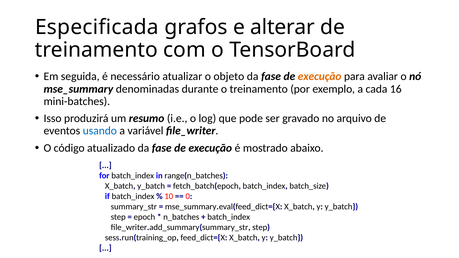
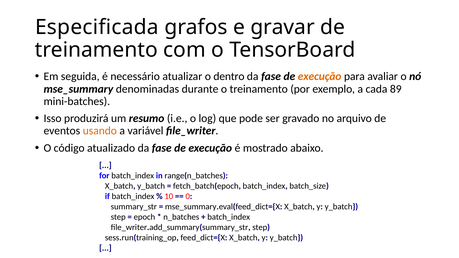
alterar: alterar -> gravar (283, 27)
objeto: objeto -> dentro (229, 77)
16: 16 -> 89 (396, 89)
usando colour: blue -> orange (100, 131)
